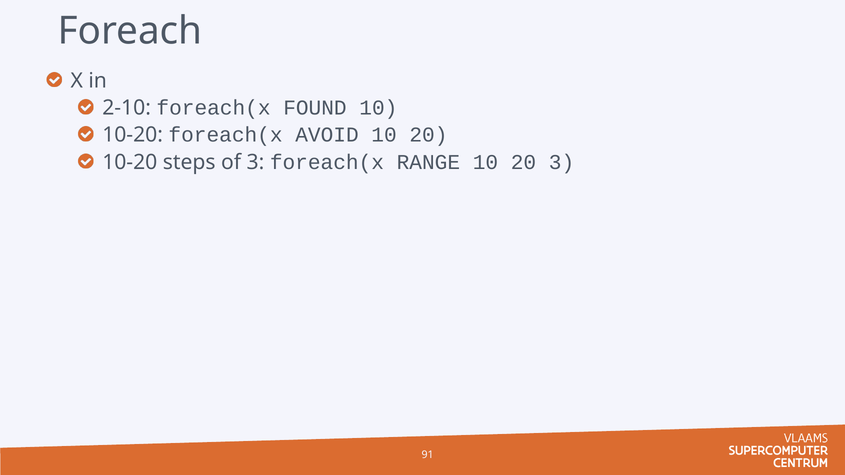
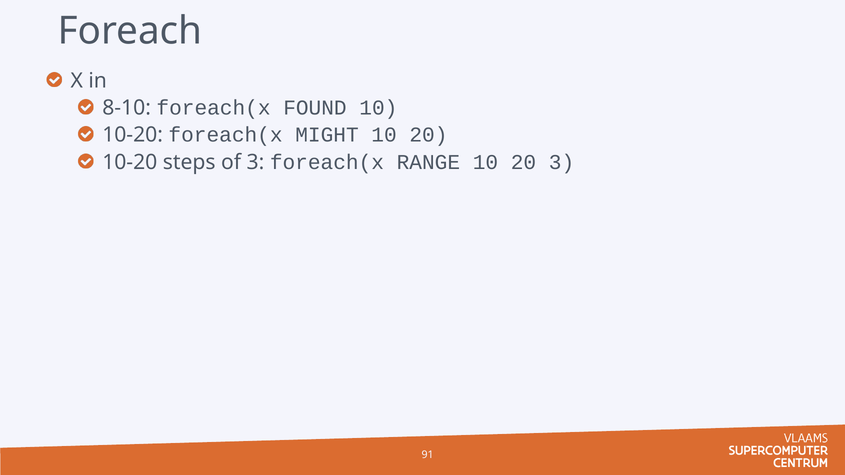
2-10: 2-10 -> 8-10 (127, 108)
AVOID: AVOID -> MIGHT (327, 135)
